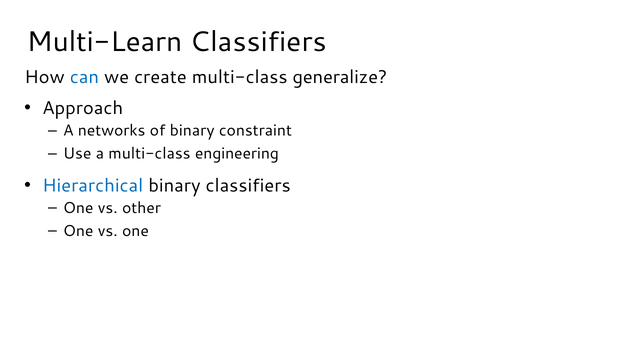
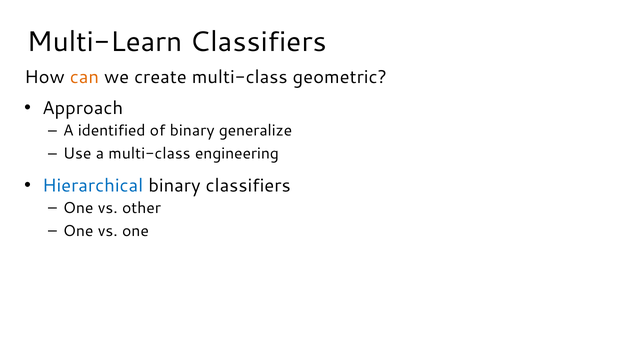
can colour: blue -> orange (84, 77)
generalize: generalize -> geometric (340, 77)
networks: networks -> identified (112, 131)
constraint: constraint -> generalize (256, 131)
